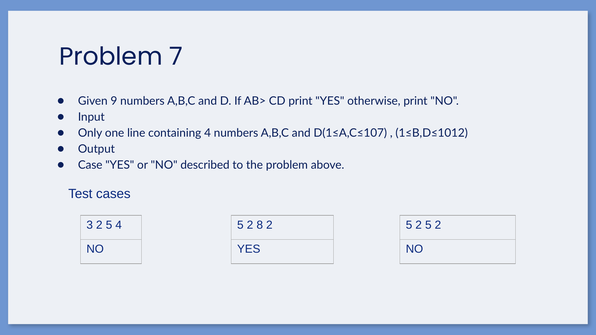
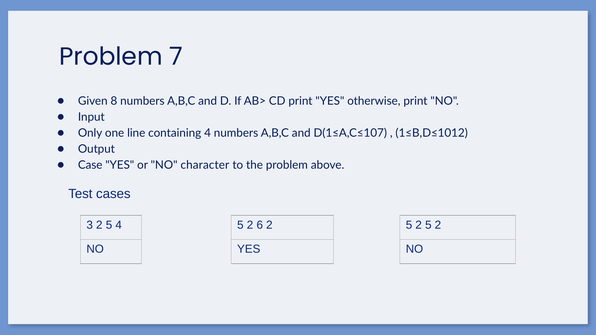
9: 9 -> 8 (114, 101)
described: described -> character (205, 165)
8: 8 -> 6 (260, 225)
